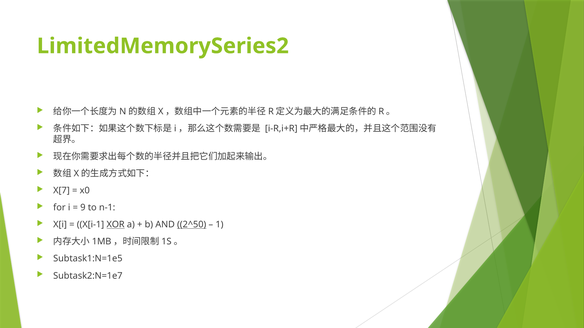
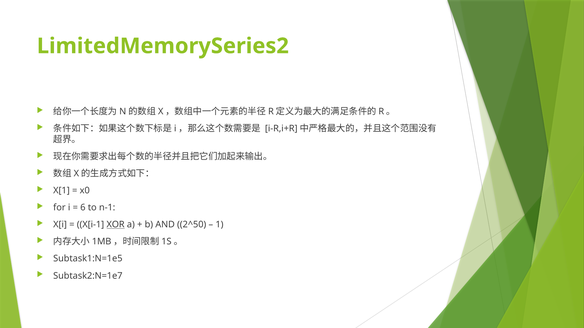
X[7: X[7 -> X[1 (62, 191)
9: 9 -> 6 (83, 208)
2^50 underline: present -> none (192, 225)
